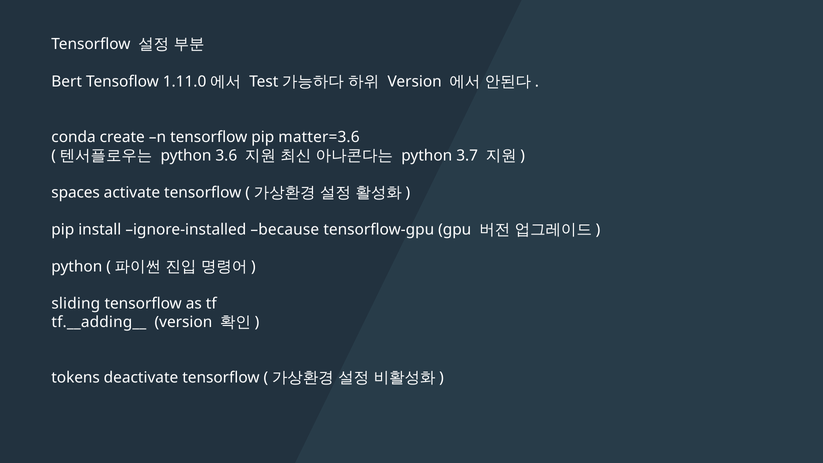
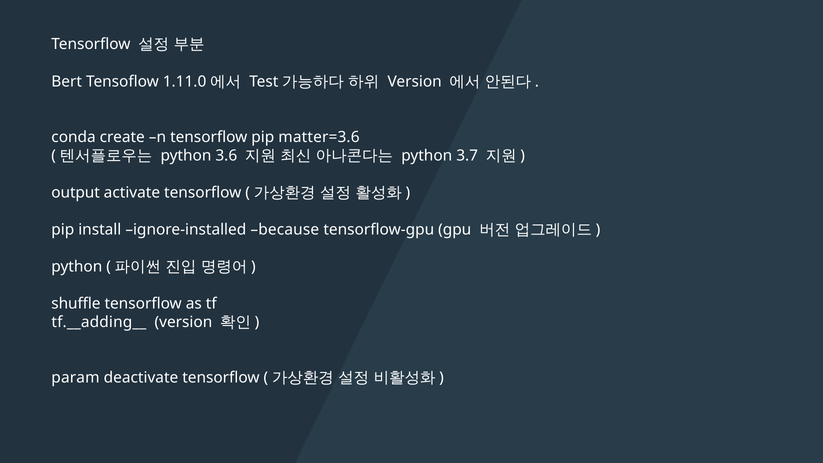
spaces: spaces -> output (76, 193)
sliding: sliding -> shuffle (76, 304)
tokens: tokens -> param (75, 378)
